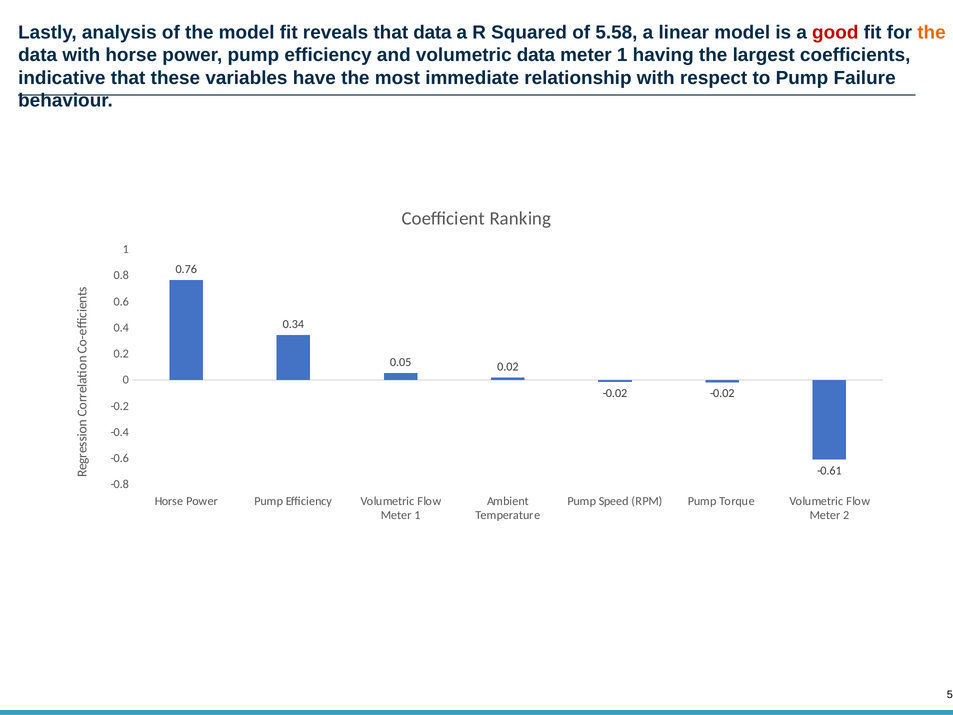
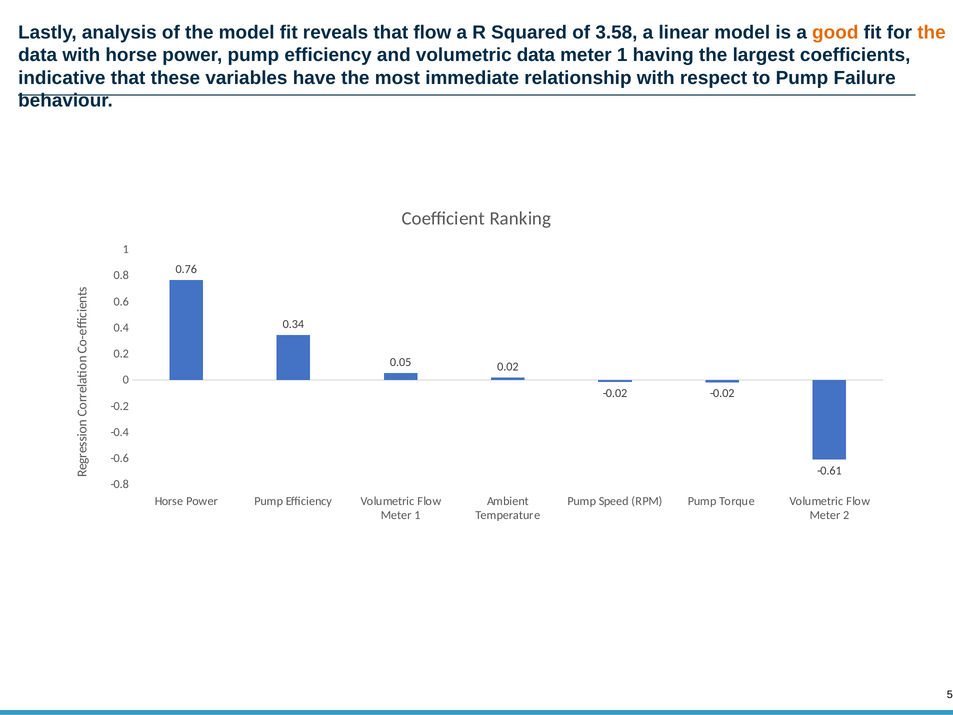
that data: data -> flow (432, 32)
5.58: 5.58 -> 3.58 (616, 32)
good colour: red -> orange (835, 32)
